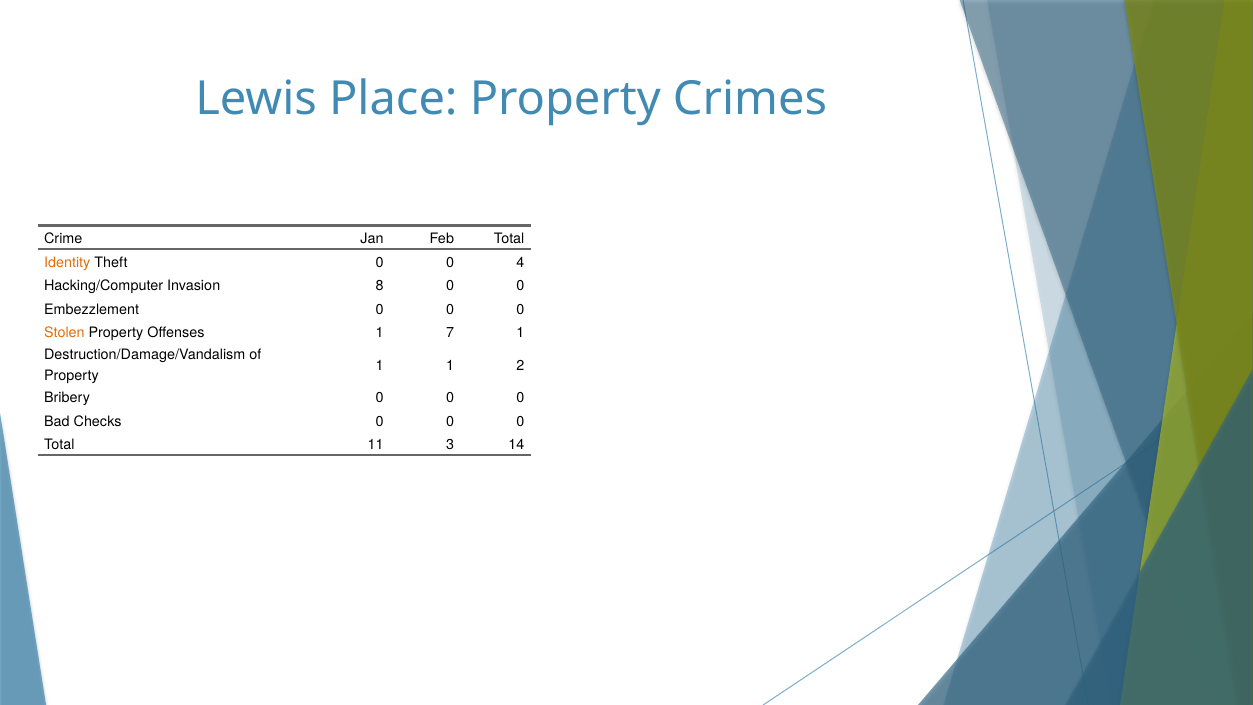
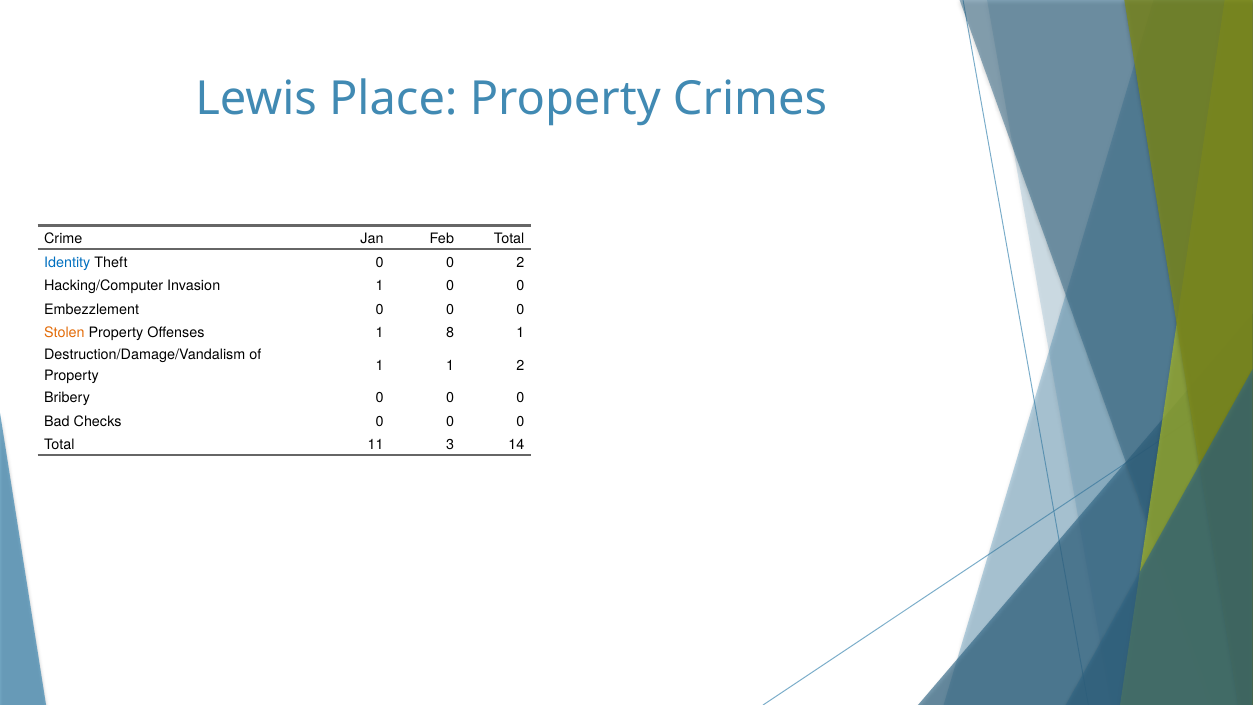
Identity colour: orange -> blue (67, 262)
0 4: 4 -> 2 (520, 262)
Invasion 8: 8 -> 1 (380, 286)
7: 7 -> 8 (450, 333)
